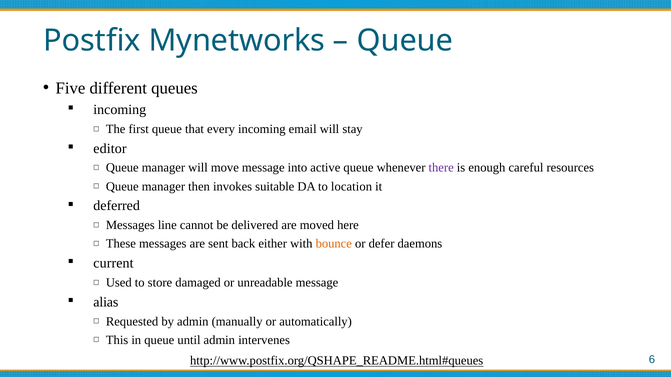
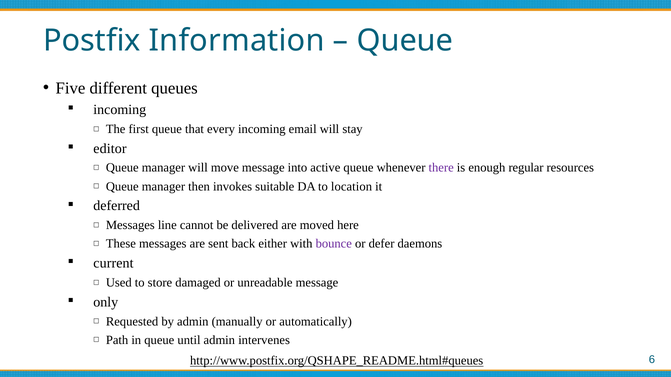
Mynetworks: Mynetworks -> Information (237, 41)
careful: careful -> regular (526, 168)
bounce colour: orange -> purple (334, 244)
alias: alias -> only (106, 302)
This: This -> Path (117, 340)
